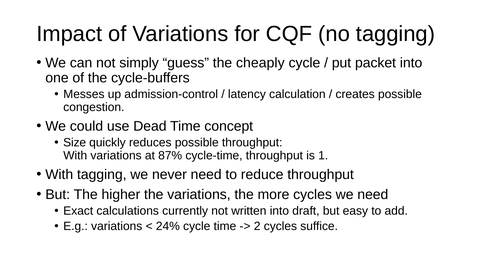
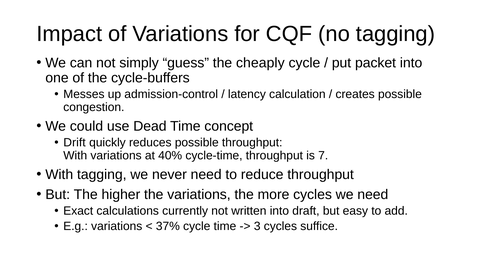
Size: Size -> Drift (75, 143)
87%: 87% -> 40% (170, 155)
1: 1 -> 7 (323, 155)
24%: 24% -> 37% (168, 226)
2: 2 -> 3 (257, 226)
